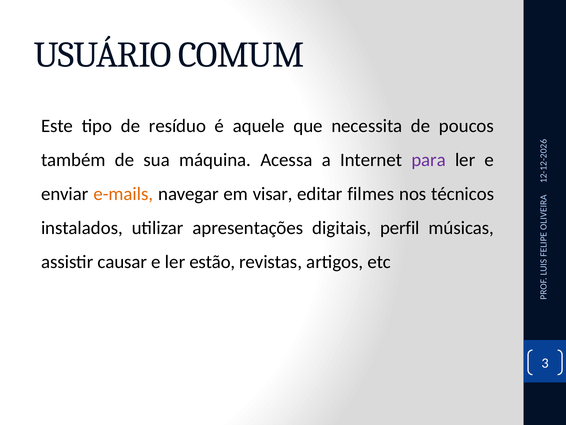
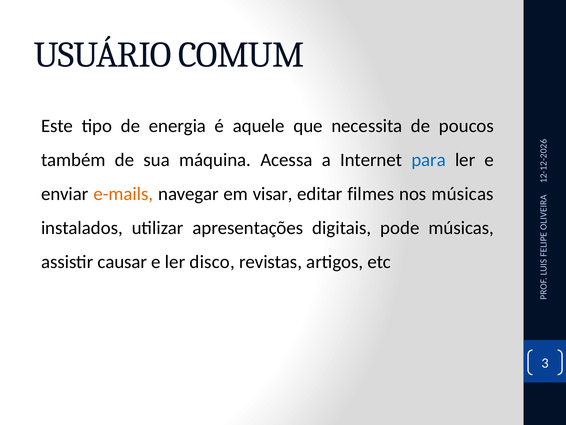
resíduo: resíduo -> energia (177, 126)
para colour: purple -> blue (429, 160)
nos técnicos: técnicos -> músicas (463, 194)
perfil: perfil -> pode (400, 228)
estão: estão -> disco (212, 262)
